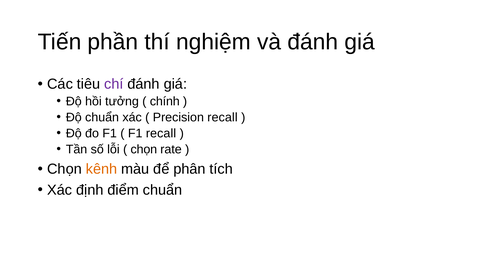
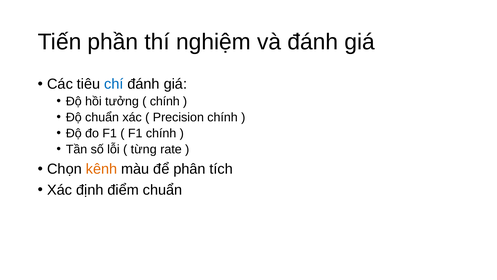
chí colour: purple -> blue (114, 84)
Precision recall: recall -> chính (223, 117)
F1 recall: recall -> chính (161, 133)
chọn: chọn -> từng (144, 149)
